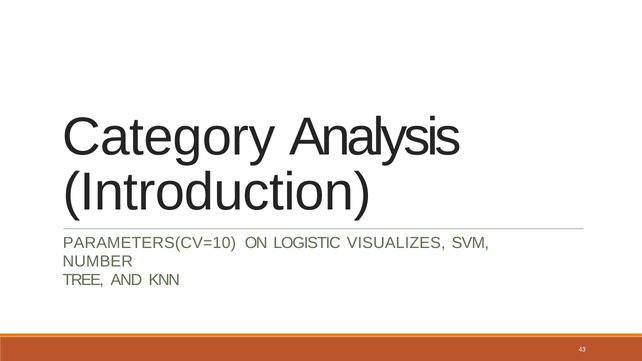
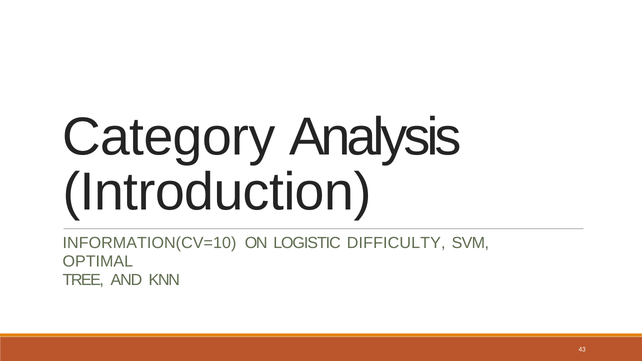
PARAMETERS(CV=10: PARAMETERS(CV=10 -> INFORMATION(CV=10 (149, 243)
VISUALIZES: VISUALIZES -> DIFFICULTY (396, 243)
NUMBER: NUMBER -> OPTIMAL (98, 261)
